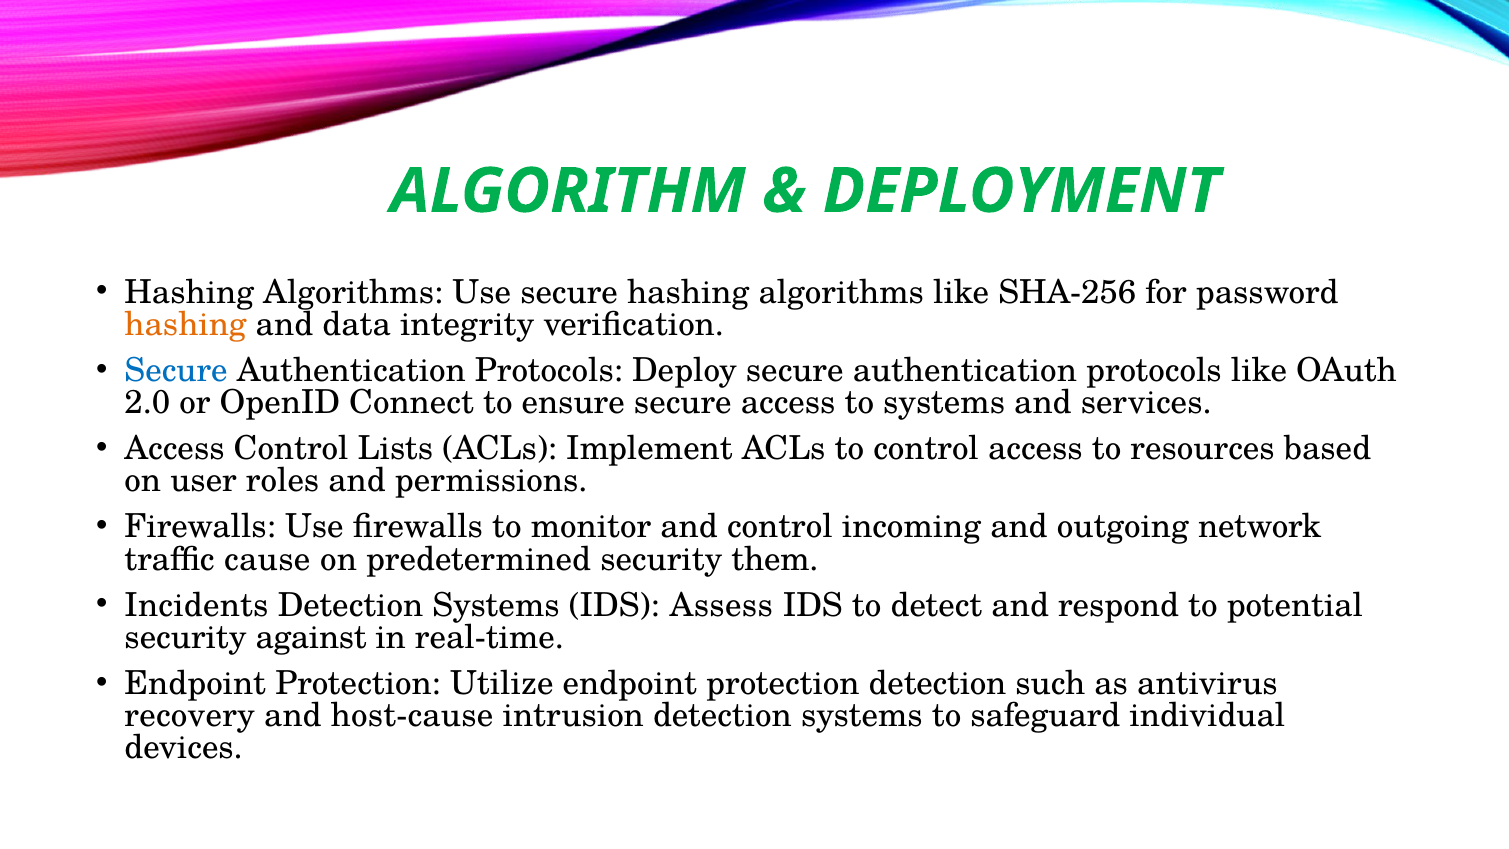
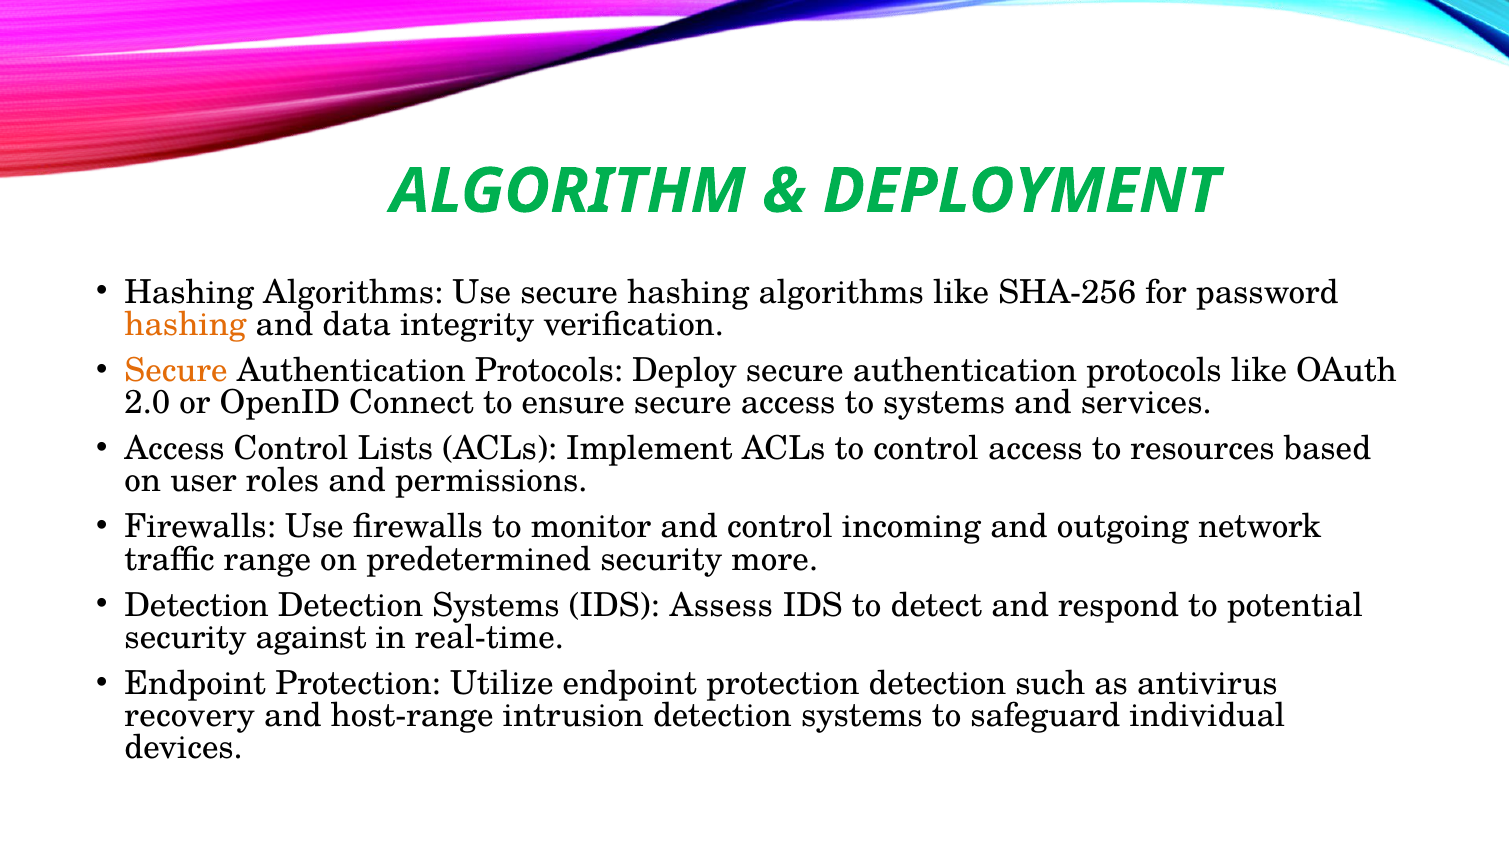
Secure colour: blue -> orange (176, 370)
cause: cause -> range (267, 559)
them: them -> more (775, 559)
Incidents: Incidents -> Detection (197, 605)
host-cause: host-cause -> host-range (412, 716)
